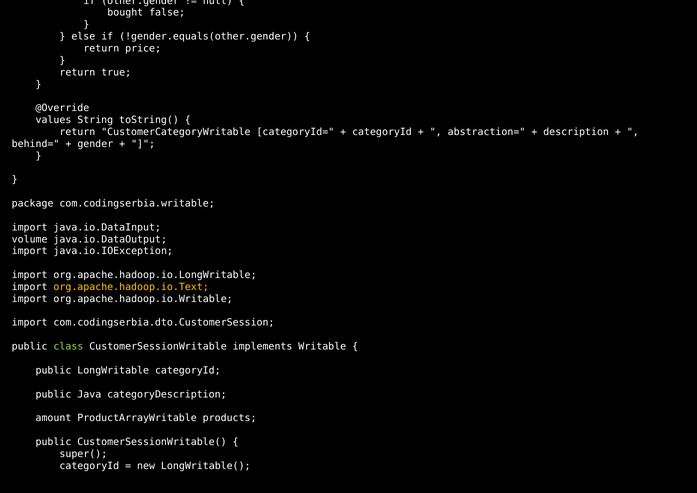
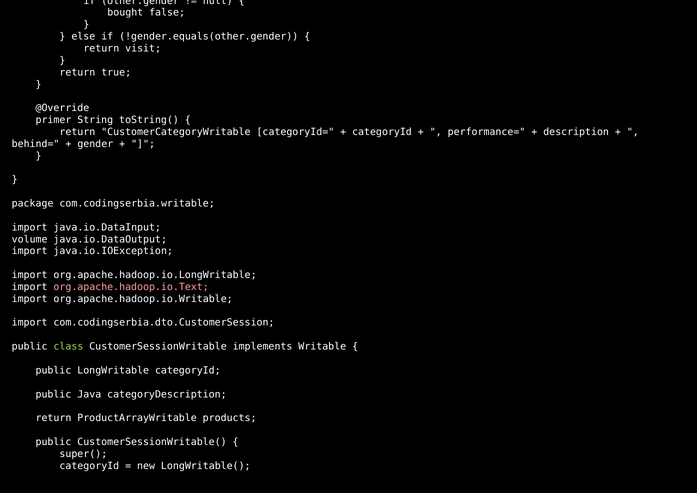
price: price -> visit (143, 48)
values: values -> primer (53, 120)
abstraction=: abstraction= -> performance= (487, 132)
org.apache.hadoop.io.Text colour: yellow -> pink (131, 287)
amount: amount -> return (53, 418)
